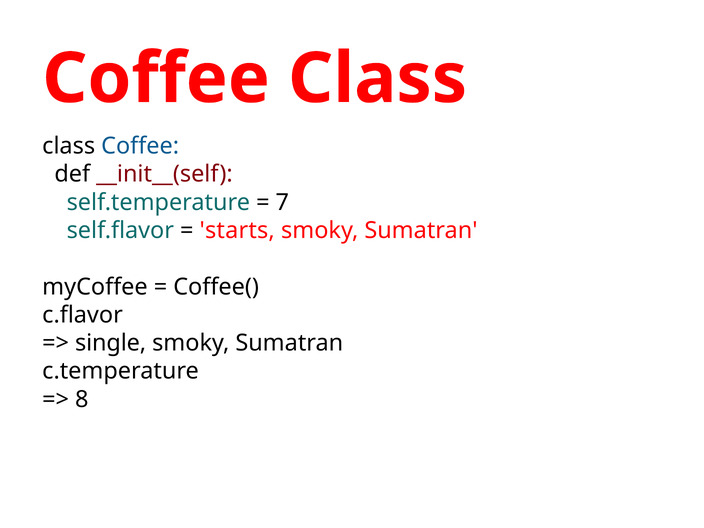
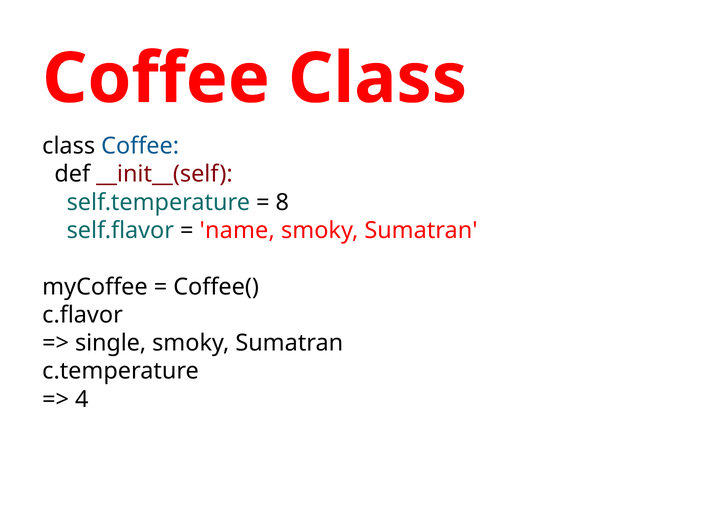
7: 7 -> 8 (282, 202)
starts: starts -> name (237, 230)
8: 8 -> 4 (82, 399)
